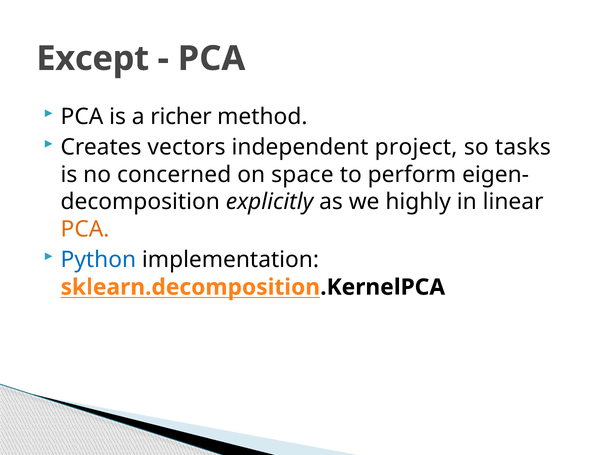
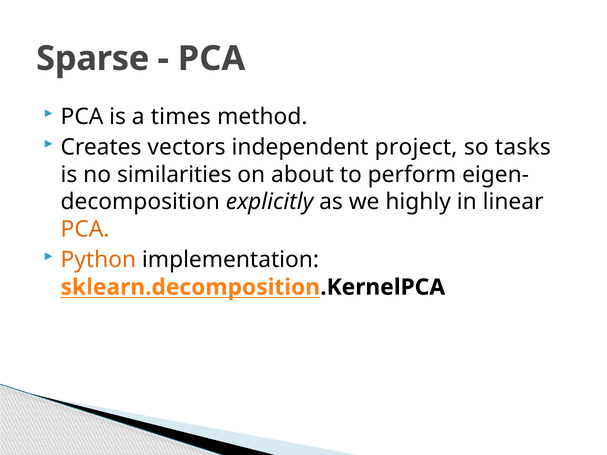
Except: Except -> Sparse (93, 59)
richer: richer -> times (181, 117)
concerned: concerned -> similarities (174, 175)
space: space -> about (303, 175)
Python colour: blue -> orange (98, 260)
